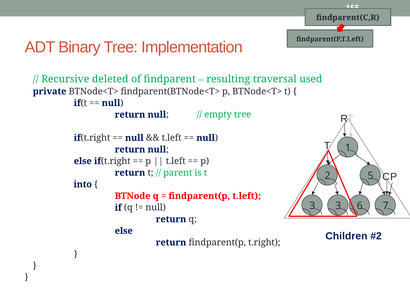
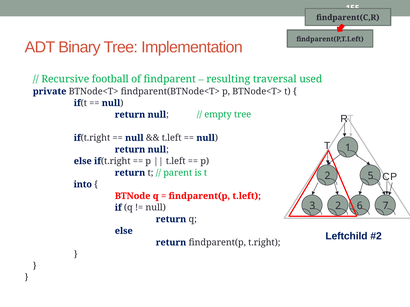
deleted: deleted -> football (110, 79)
3 3: 3 -> 2 (338, 206)
Children: Children -> Leftchild (346, 236)
